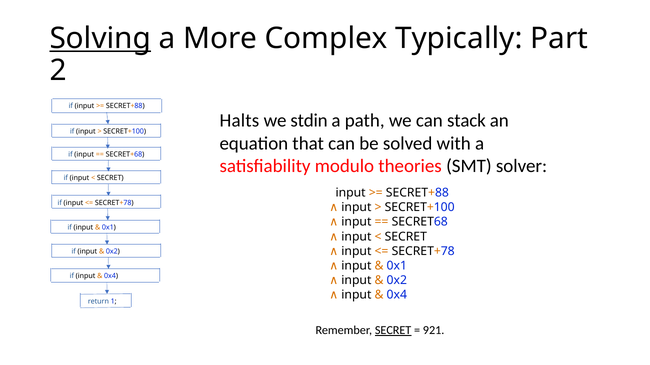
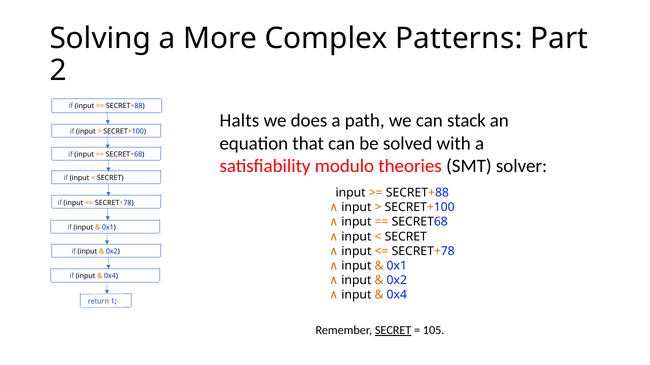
Solving underline: present -> none (100, 39)
Typically: Typically -> Patterns (459, 39)
stdin: stdin -> does (309, 121)
921: 921 -> 105 (434, 331)
